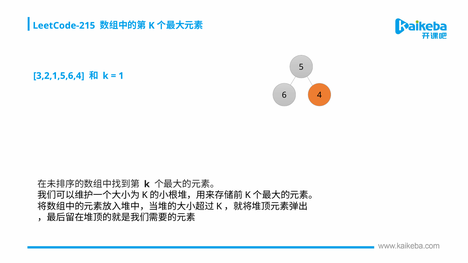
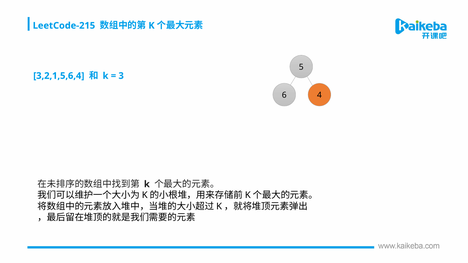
1: 1 -> 3 (121, 76)
